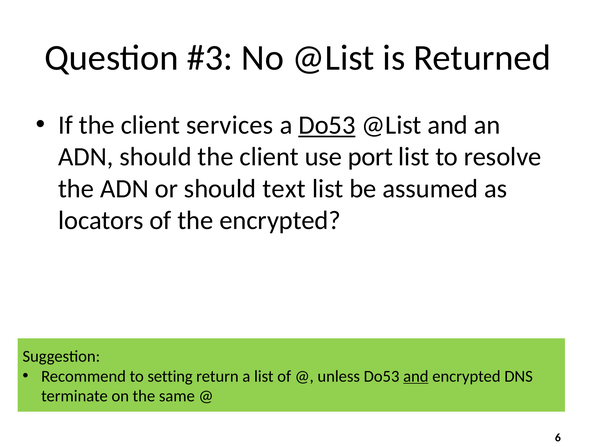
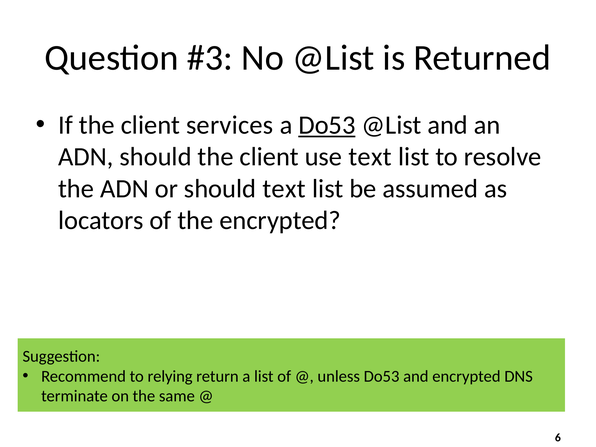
use port: port -> text (370, 157)
setting: setting -> relying (170, 376)
and underline: present -> none (416, 376)
